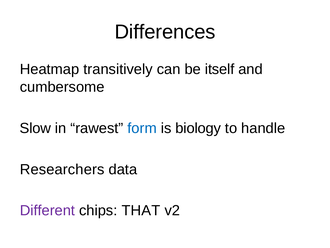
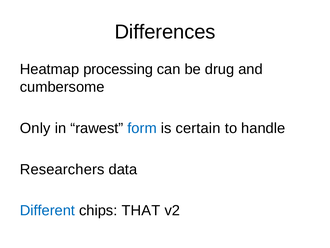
transitively: transitively -> processing (118, 69)
itself: itself -> drug (220, 69)
Slow: Slow -> Only (35, 128)
biology: biology -> certain (198, 128)
Different colour: purple -> blue (47, 210)
